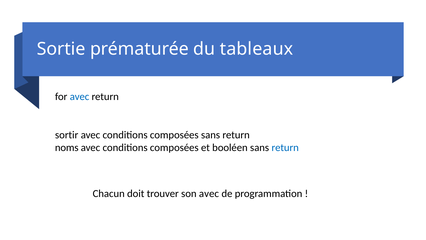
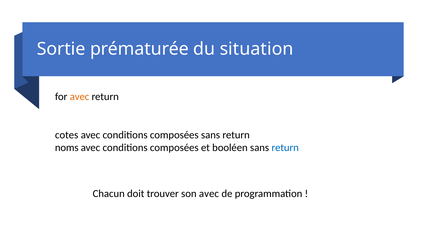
tableaux: tableaux -> situation (257, 49)
avec colour: blue -> orange (80, 96)
sortir: sortir -> cotes (67, 135)
